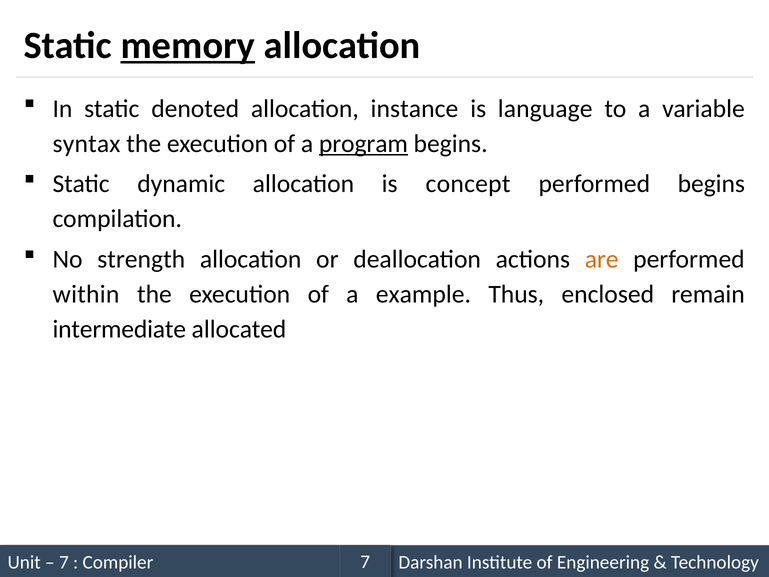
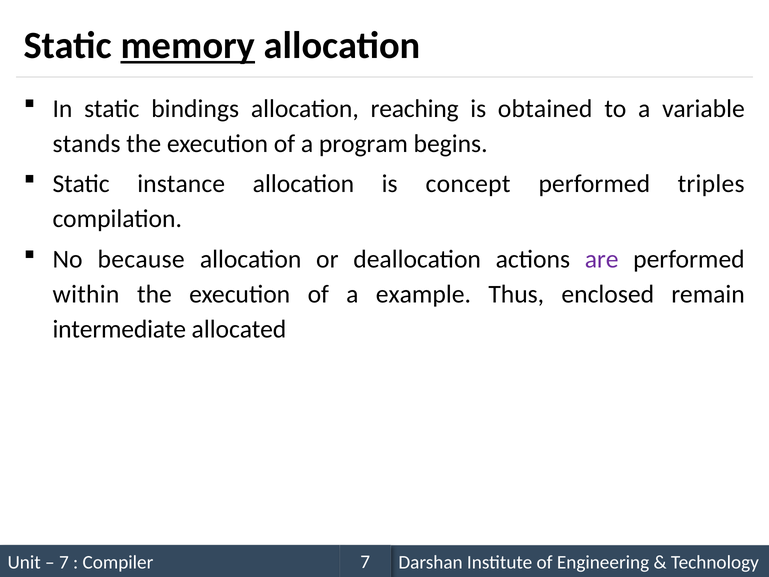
denoted: denoted -> bindings (195, 109)
instance: instance -> reaching (415, 109)
language: language -> obtained (545, 109)
syntax: syntax -> stands (87, 144)
program underline: present -> none (363, 144)
dynamic: dynamic -> instance (181, 184)
performed begins: begins -> triples (711, 184)
strength: strength -> because (141, 259)
are colour: orange -> purple (602, 259)
